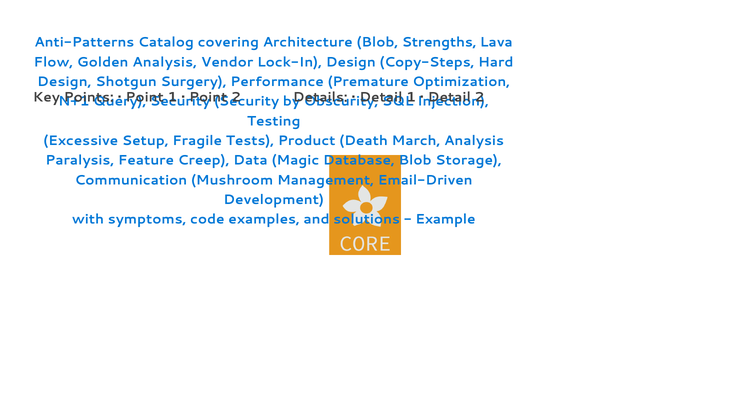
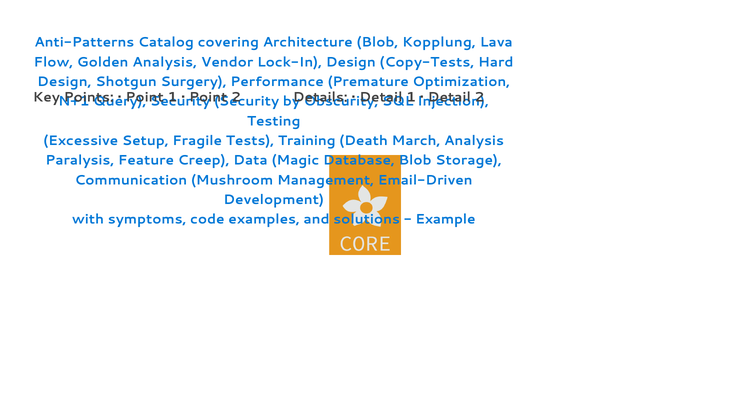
Strengths: Strengths -> Kopplung (439, 42)
Copy-Steps: Copy-Steps -> Copy-Tests (427, 62)
Product: Product -> Training (307, 141)
